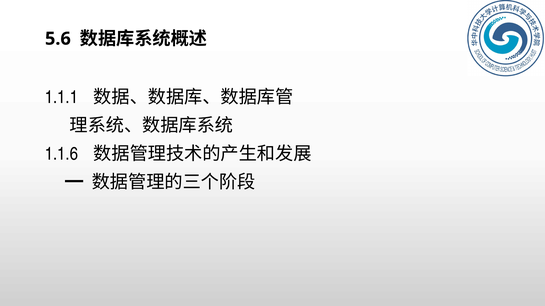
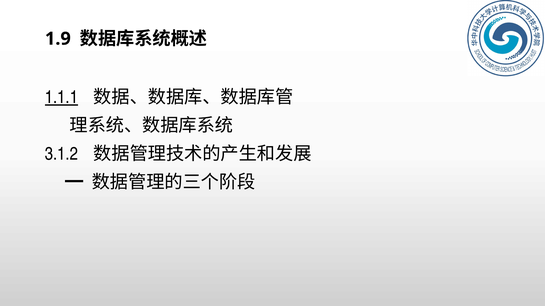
5.6: 5.6 -> 1.9 (58, 39)
1.1.1 underline: none -> present (61, 97)
1.1.6: 1.1.6 -> 3.1.2 (61, 154)
